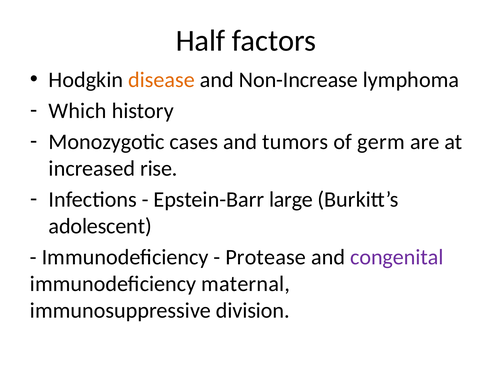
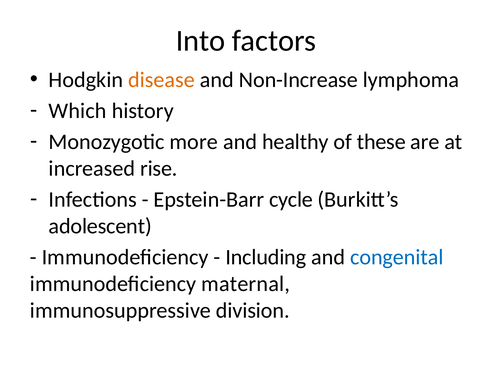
Half: Half -> Into (200, 41)
cases: cases -> more (194, 142)
tumors: tumors -> healthy (295, 142)
germ: germ -> these (381, 142)
large: large -> cycle (291, 200)
Protease: Protease -> Including (266, 257)
congenital colour: purple -> blue (397, 257)
